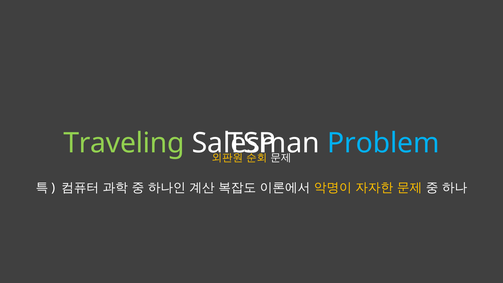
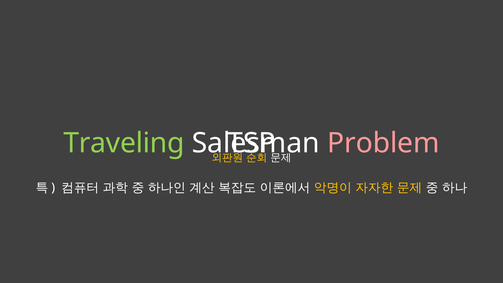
Problem colour: light blue -> pink (383, 143)
